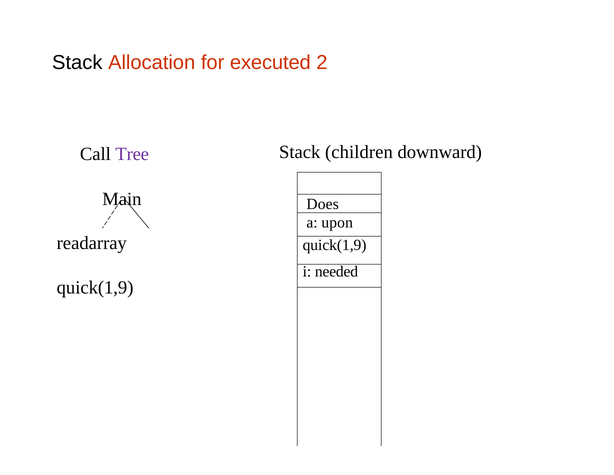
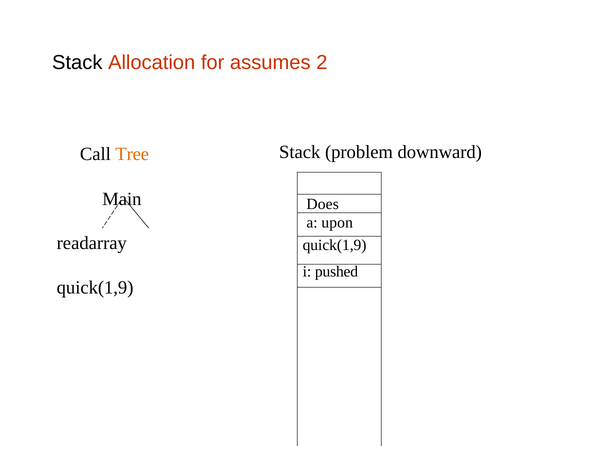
executed: executed -> assumes (270, 62)
children: children -> problem (359, 152)
Tree colour: purple -> orange (132, 154)
needed: needed -> pushed (337, 271)
